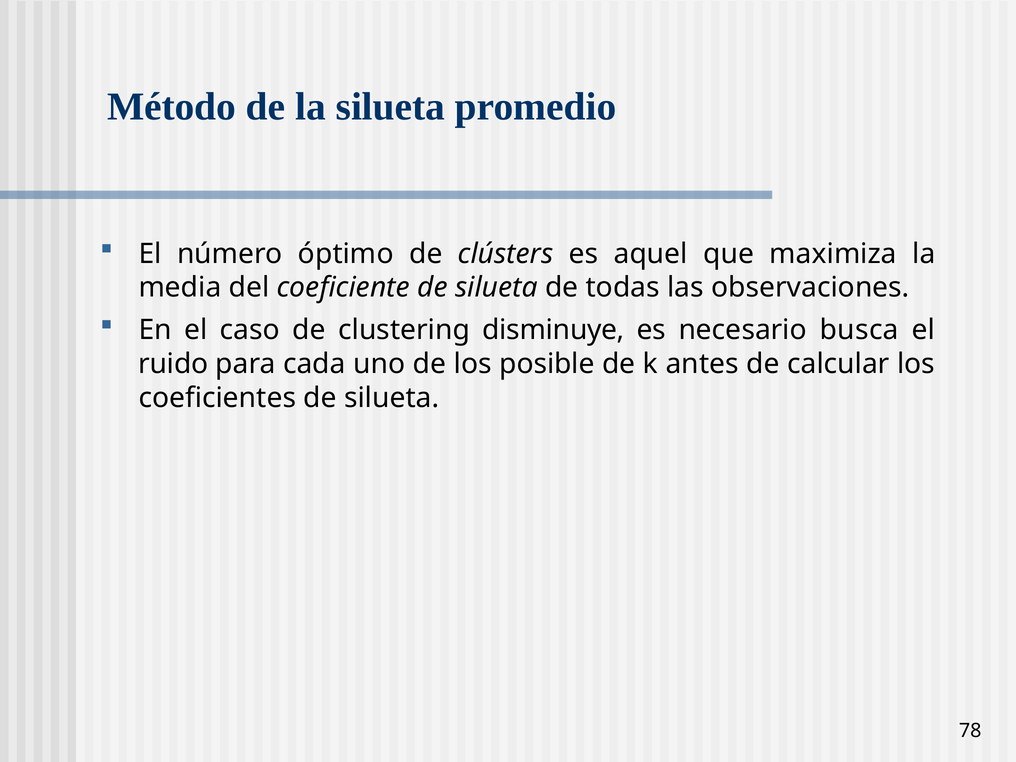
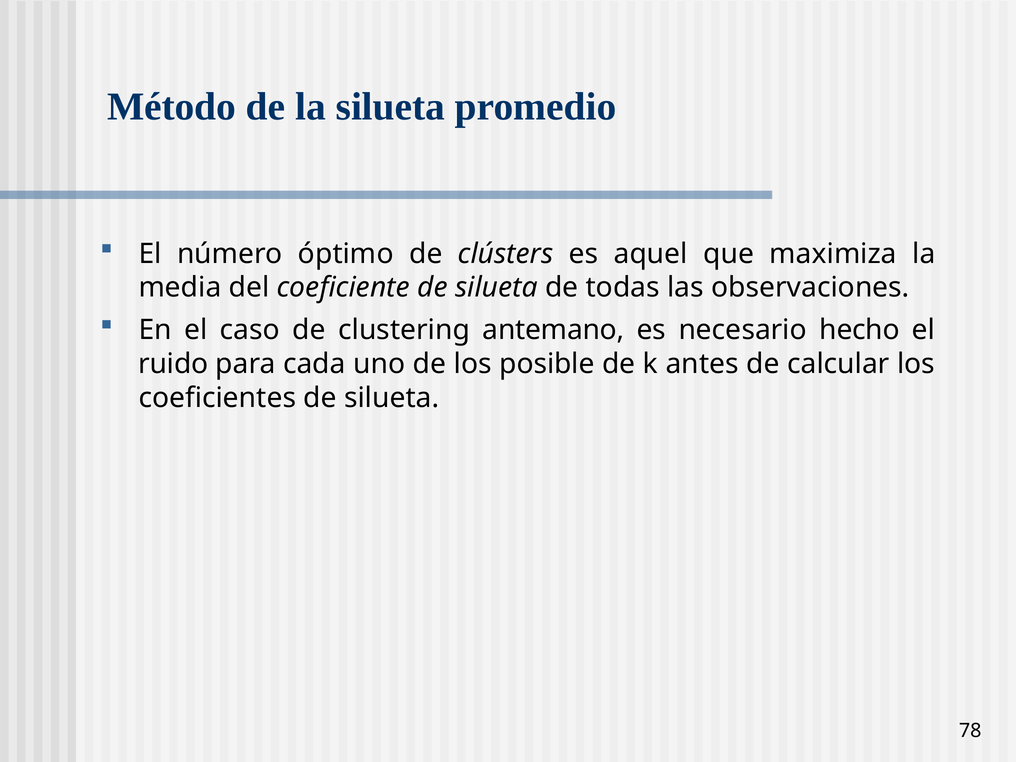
disminuye: disminuye -> antemano (553, 330)
busca: busca -> hecho (860, 330)
